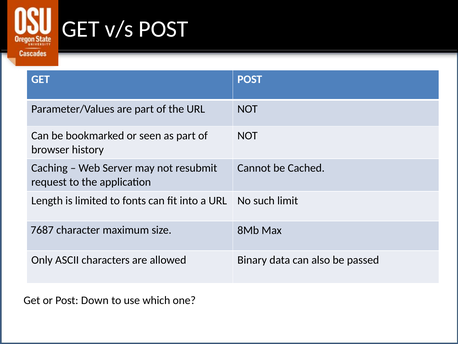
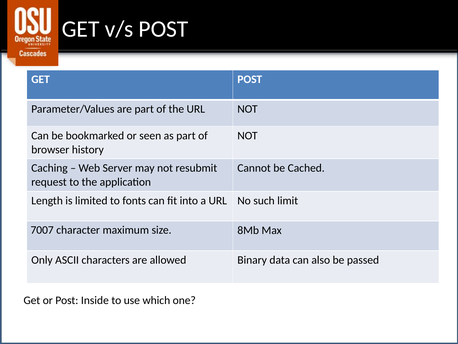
7687: 7687 -> 7007 (42, 230)
Down: Down -> Inside (95, 300)
